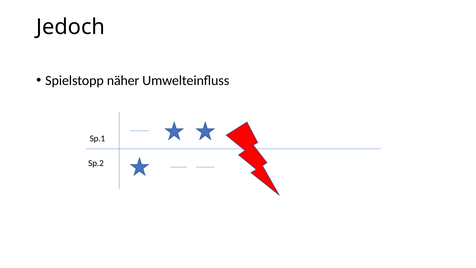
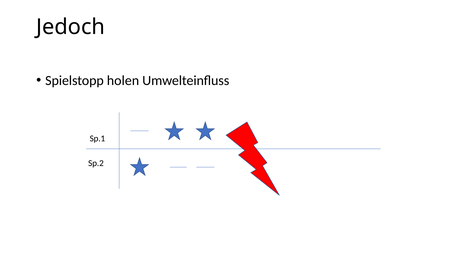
näher: näher -> holen (123, 80)
